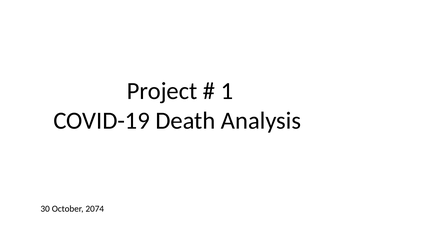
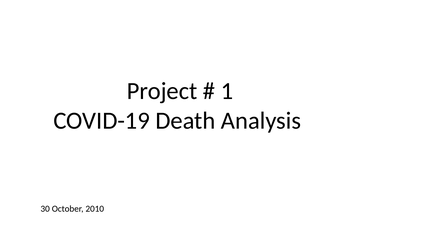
2074: 2074 -> 2010 (95, 209)
